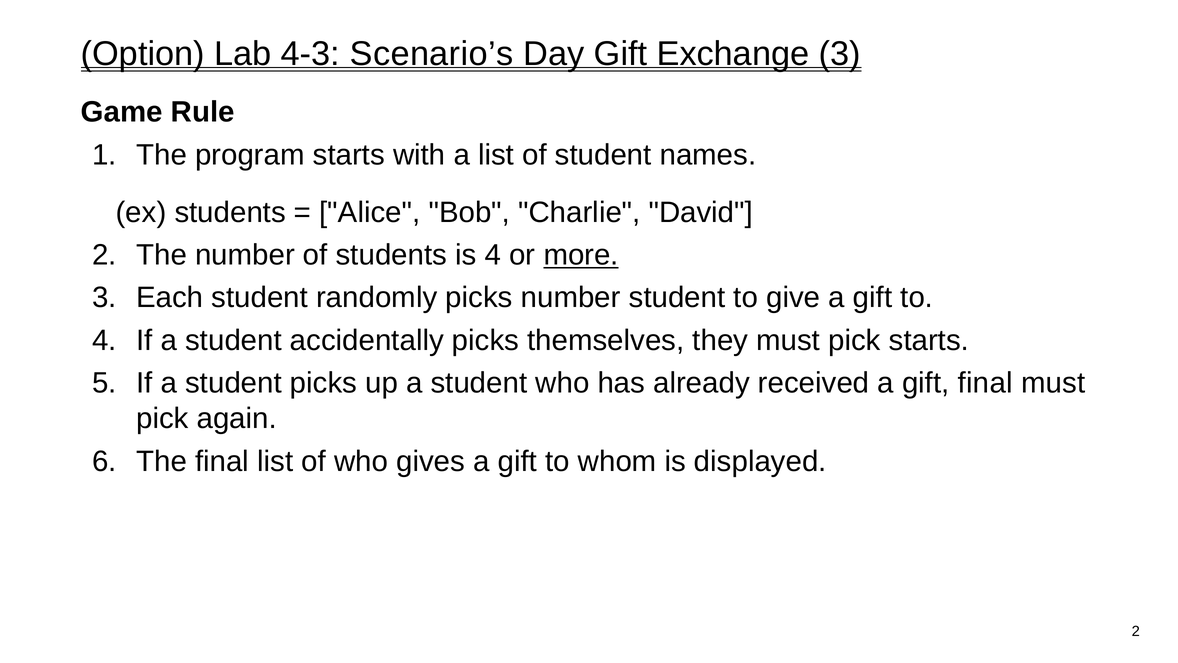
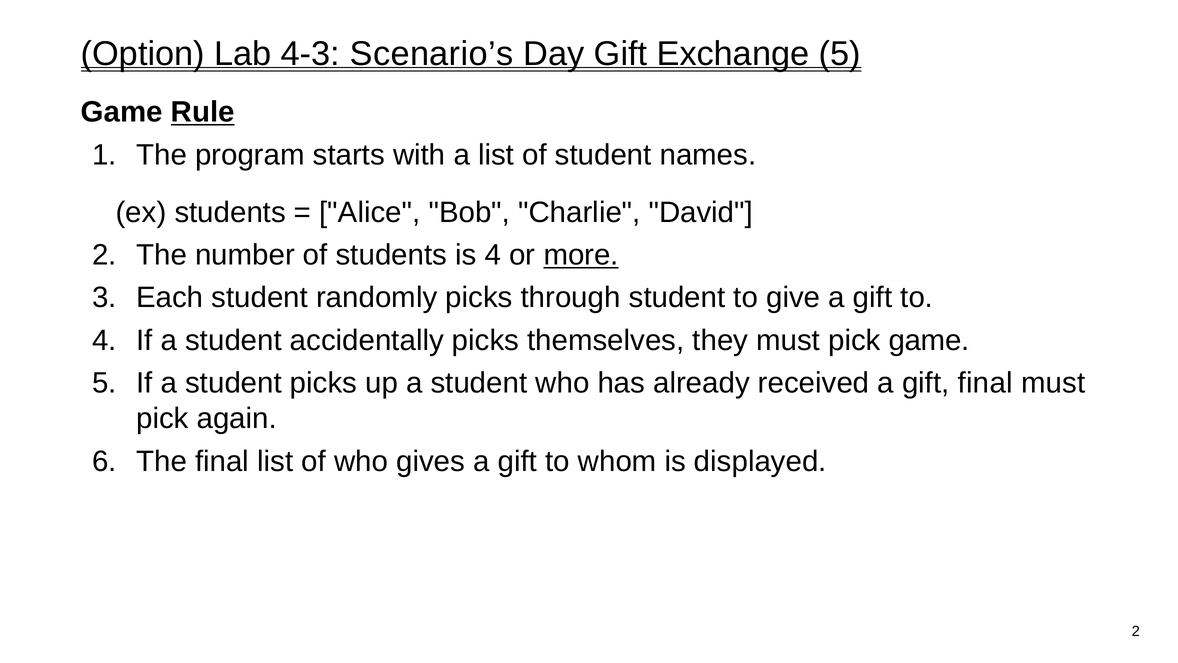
Exchange 3: 3 -> 5 (840, 54)
Rule underline: none -> present (203, 112)
picks number: number -> through (571, 298)
pick starts: starts -> game (929, 340)
